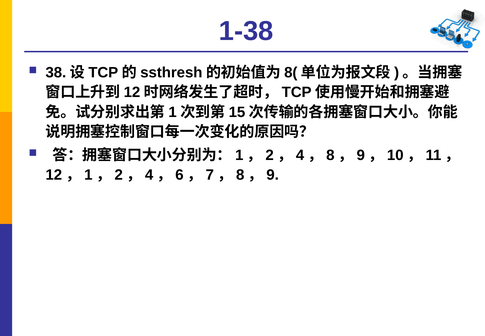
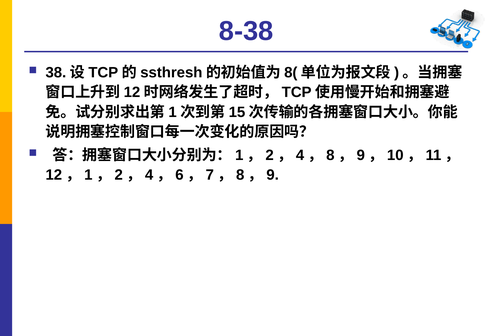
1-38: 1-38 -> 8-38 (246, 31)
